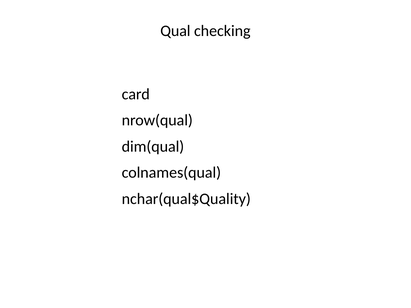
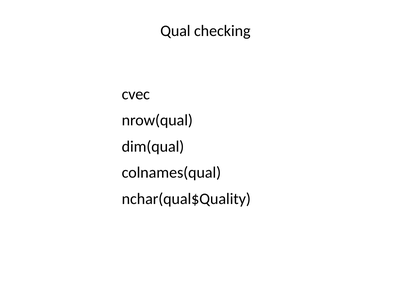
card: card -> cvec (136, 94)
